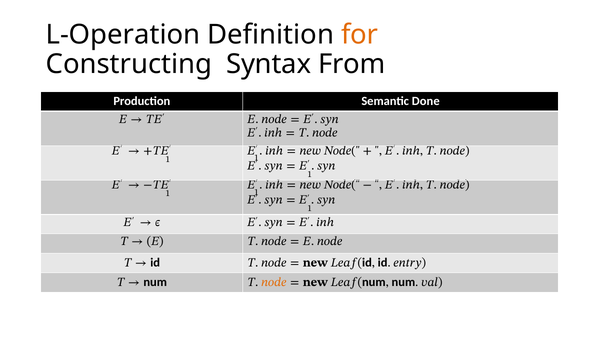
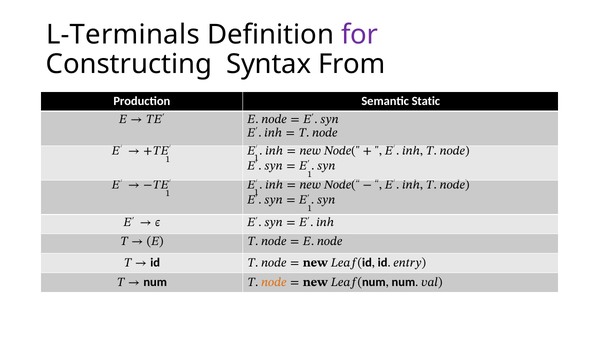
L-Operation: L-Operation -> L-Terminals (123, 35)
for colour: orange -> purple (360, 35)
Done: Done -> Static (426, 101)
